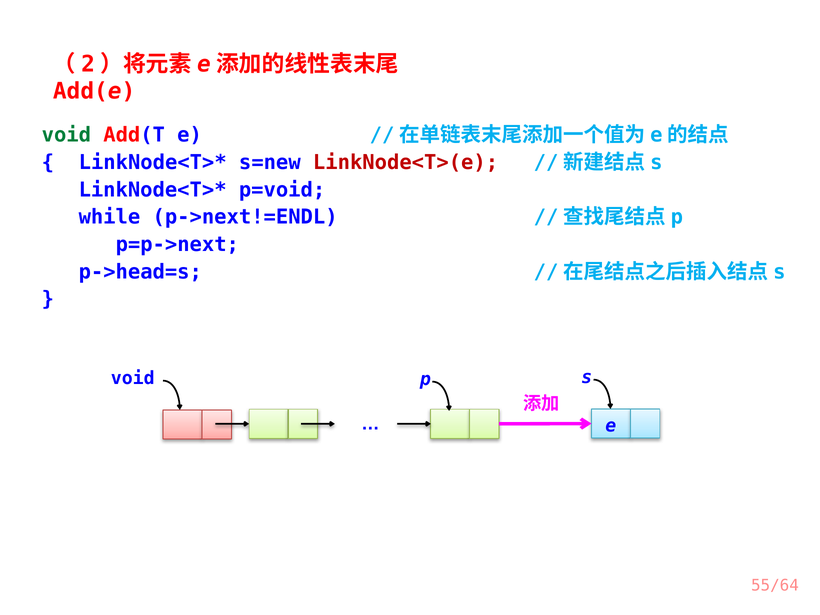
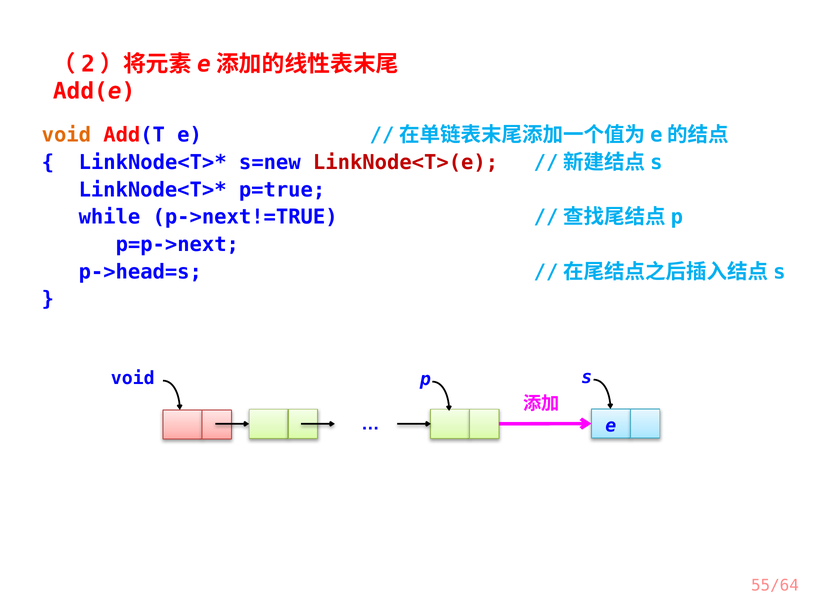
void colour: green -> orange (66, 135)
p=void: p=void -> p=true (282, 190)
p->next!=ENDL: p->next!=ENDL -> p->next!=TRUE (245, 217)
